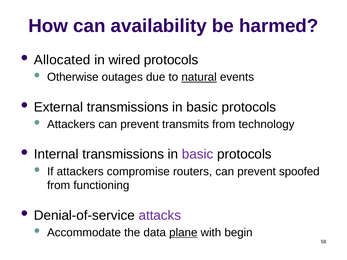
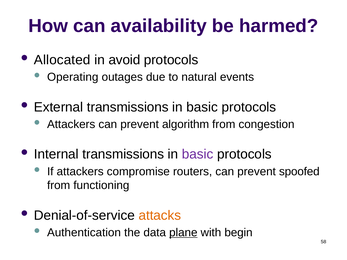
wired: wired -> avoid (124, 60)
Otherwise: Otherwise -> Operating (73, 77)
natural underline: present -> none (199, 77)
transmits: transmits -> algorithm (186, 124)
technology: technology -> congestion (267, 124)
attacks colour: purple -> orange (160, 216)
Accommodate: Accommodate -> Authentication (84, 233)
